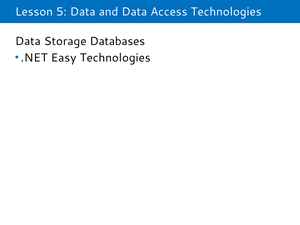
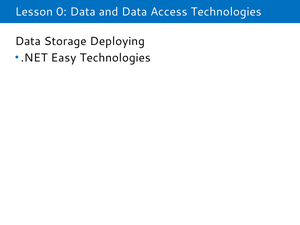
5: 5 -> 0 (61, 12)
Databases: Databases -> Deploying (117, 41)
